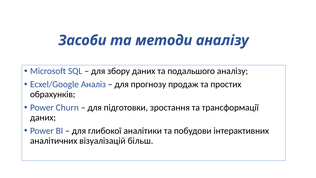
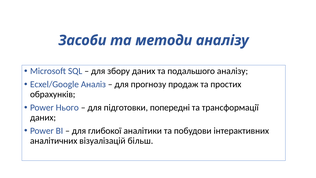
Churn: Churn -> Нього (67, 107)
зростання: зростання -> попередні (170, 107)
